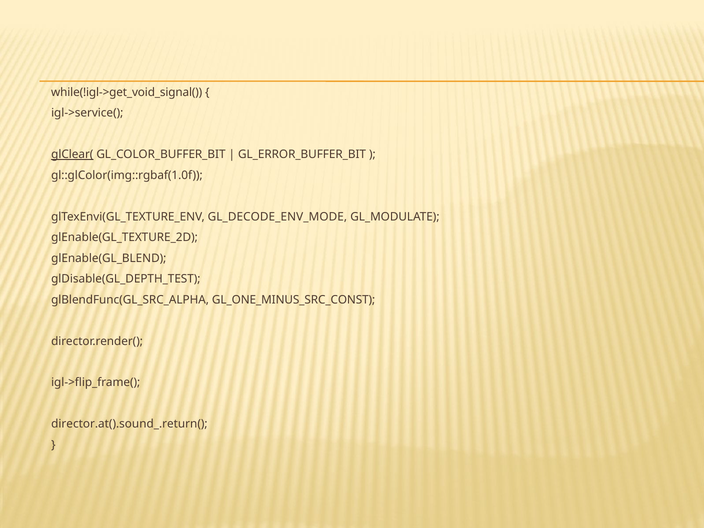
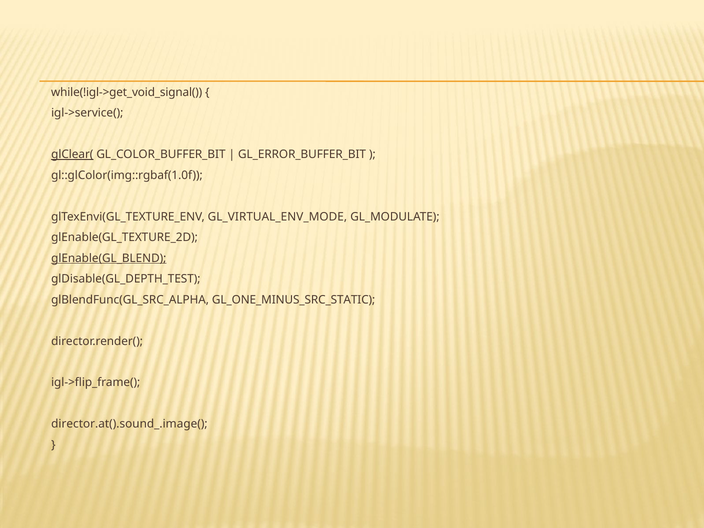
GL_DECODE_ENV_MODE: GL_DECODE_ENV_MODE -> GL_VIRTUAL_ENV_MODE (277, 217)
glEnable(GL_BLEND underline: none -> present (109, 258)
GL_ONE_MINUS_SRC_CONST: GL_ONE_MINUS_SRC_CONST -> GL_ONE_MINUS_SRC_STATIC (294, 300)
director.at().sound_.return(: director.at().sound_.return( -> director.at().sound_.image( (129, 424)
